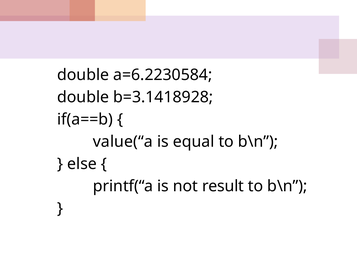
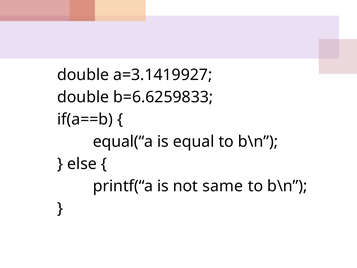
a=6.2230584: a=6.2230584 -> a=3.1419927 (163, 75)
b=3.1418928: b=3.1418928 -> b=6.6259833 (163, 97)
value(“a: value(“a -> equal(“a (123, 142)
result: result -> same (223, 186)
